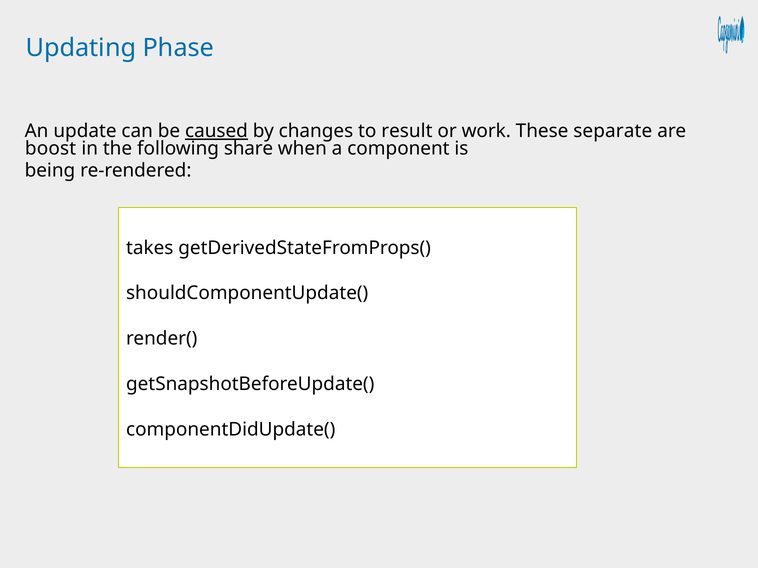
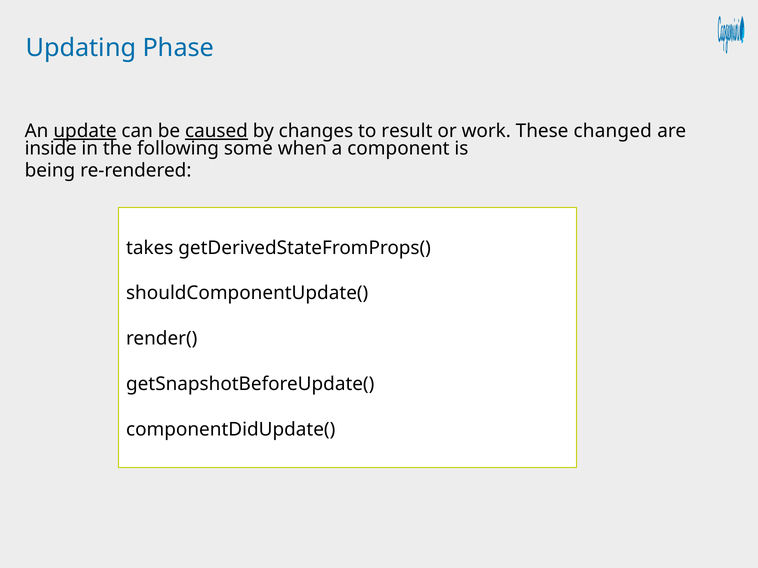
update underline: none -> present (85, 131)
separate: separate -> changed (613, 131)
boost: boost -> inside (51, 149)
share: share -> some (248, 149)
